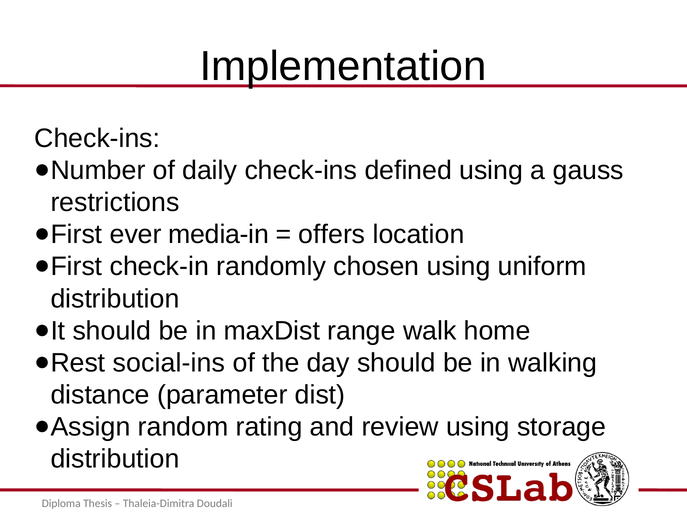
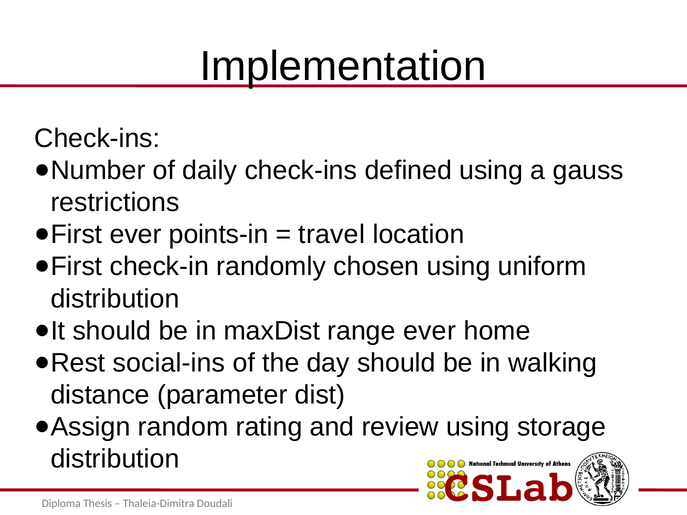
media-in: media-in -> points-in (219, 235)
offers: offers -> travel (332, 235)
range walk: walk -> ever (430, 331)
